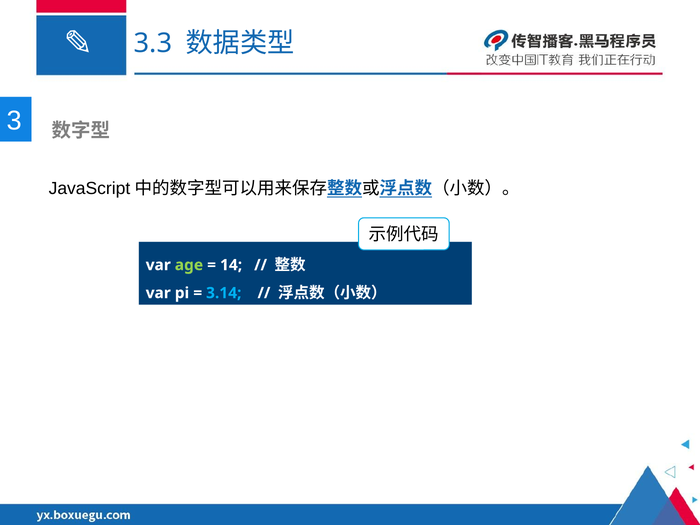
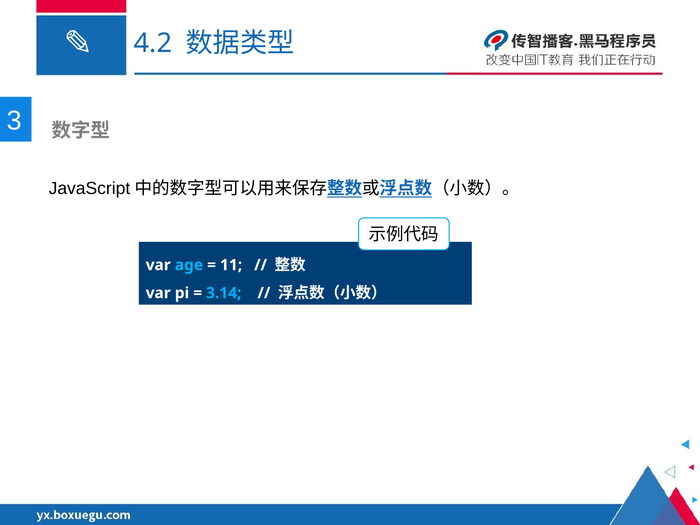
3.3: 3.3 -> 4.2 (153, 43)
age colour: light green -> light blue (189, 265)
14: 14 -> 11 (231, 265)
